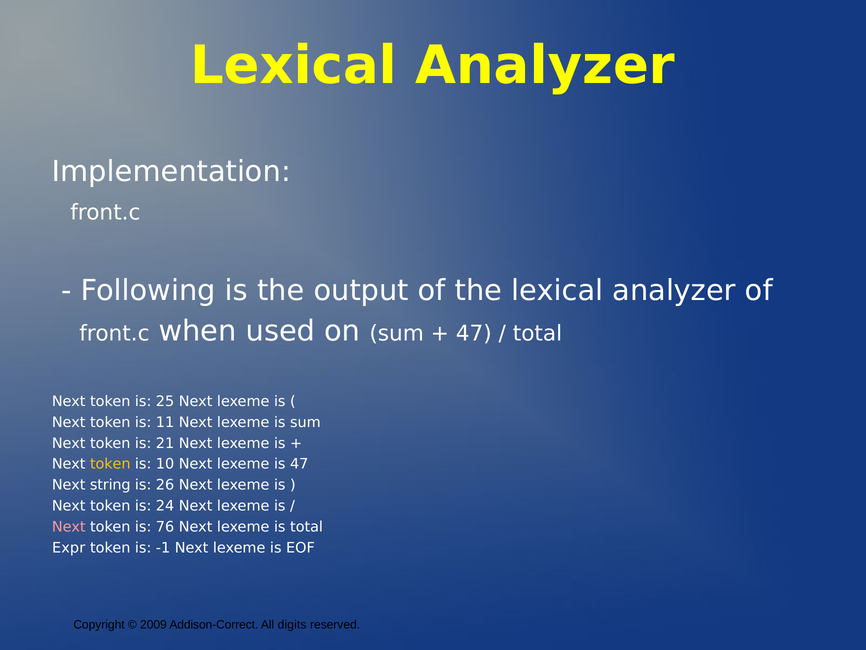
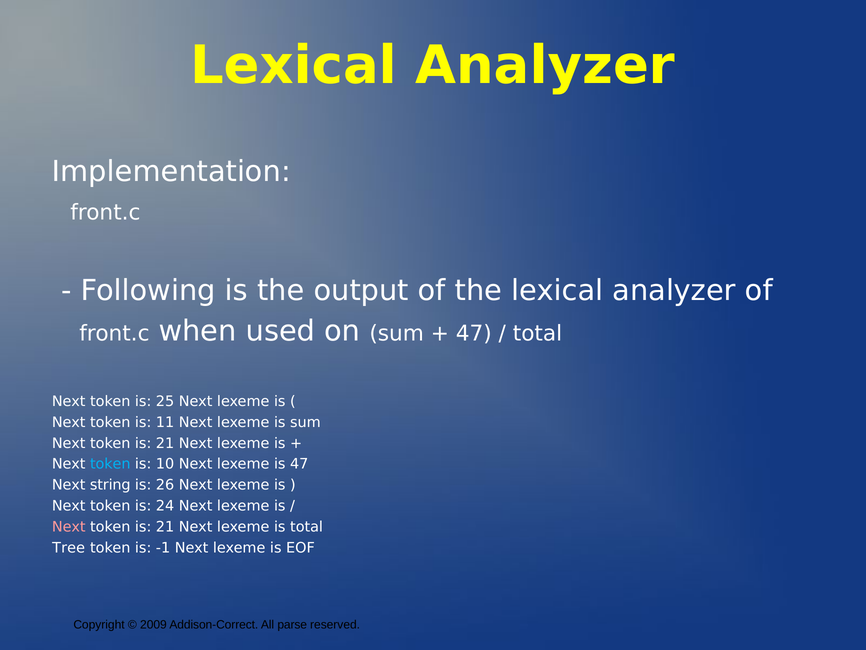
token colour: yellow -> light blue (110, 464)
76: 76 -> 21 (165, 527)
Expr: Expr -> Tree (69, 547)
digits: digits -> parse (292, 624)
